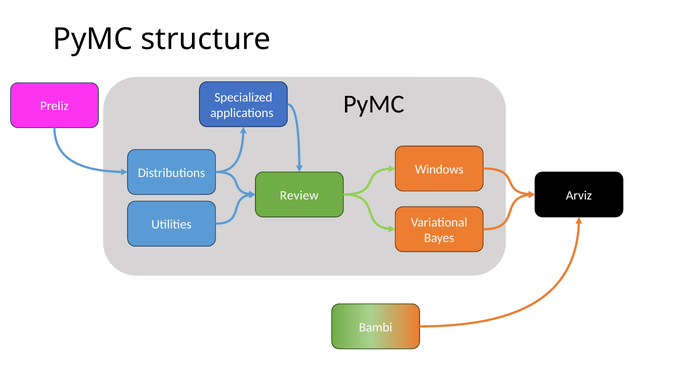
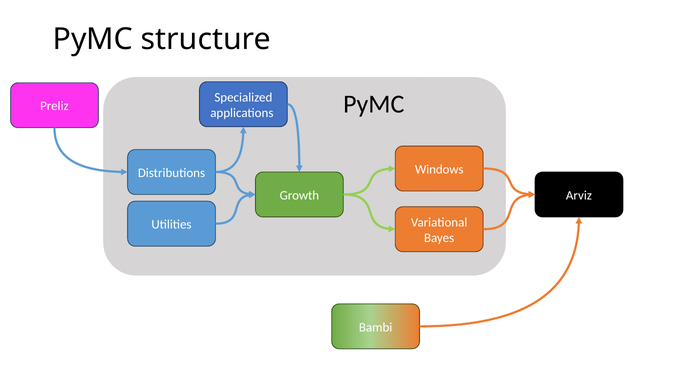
Review: Review -> Growth (299, 196)
